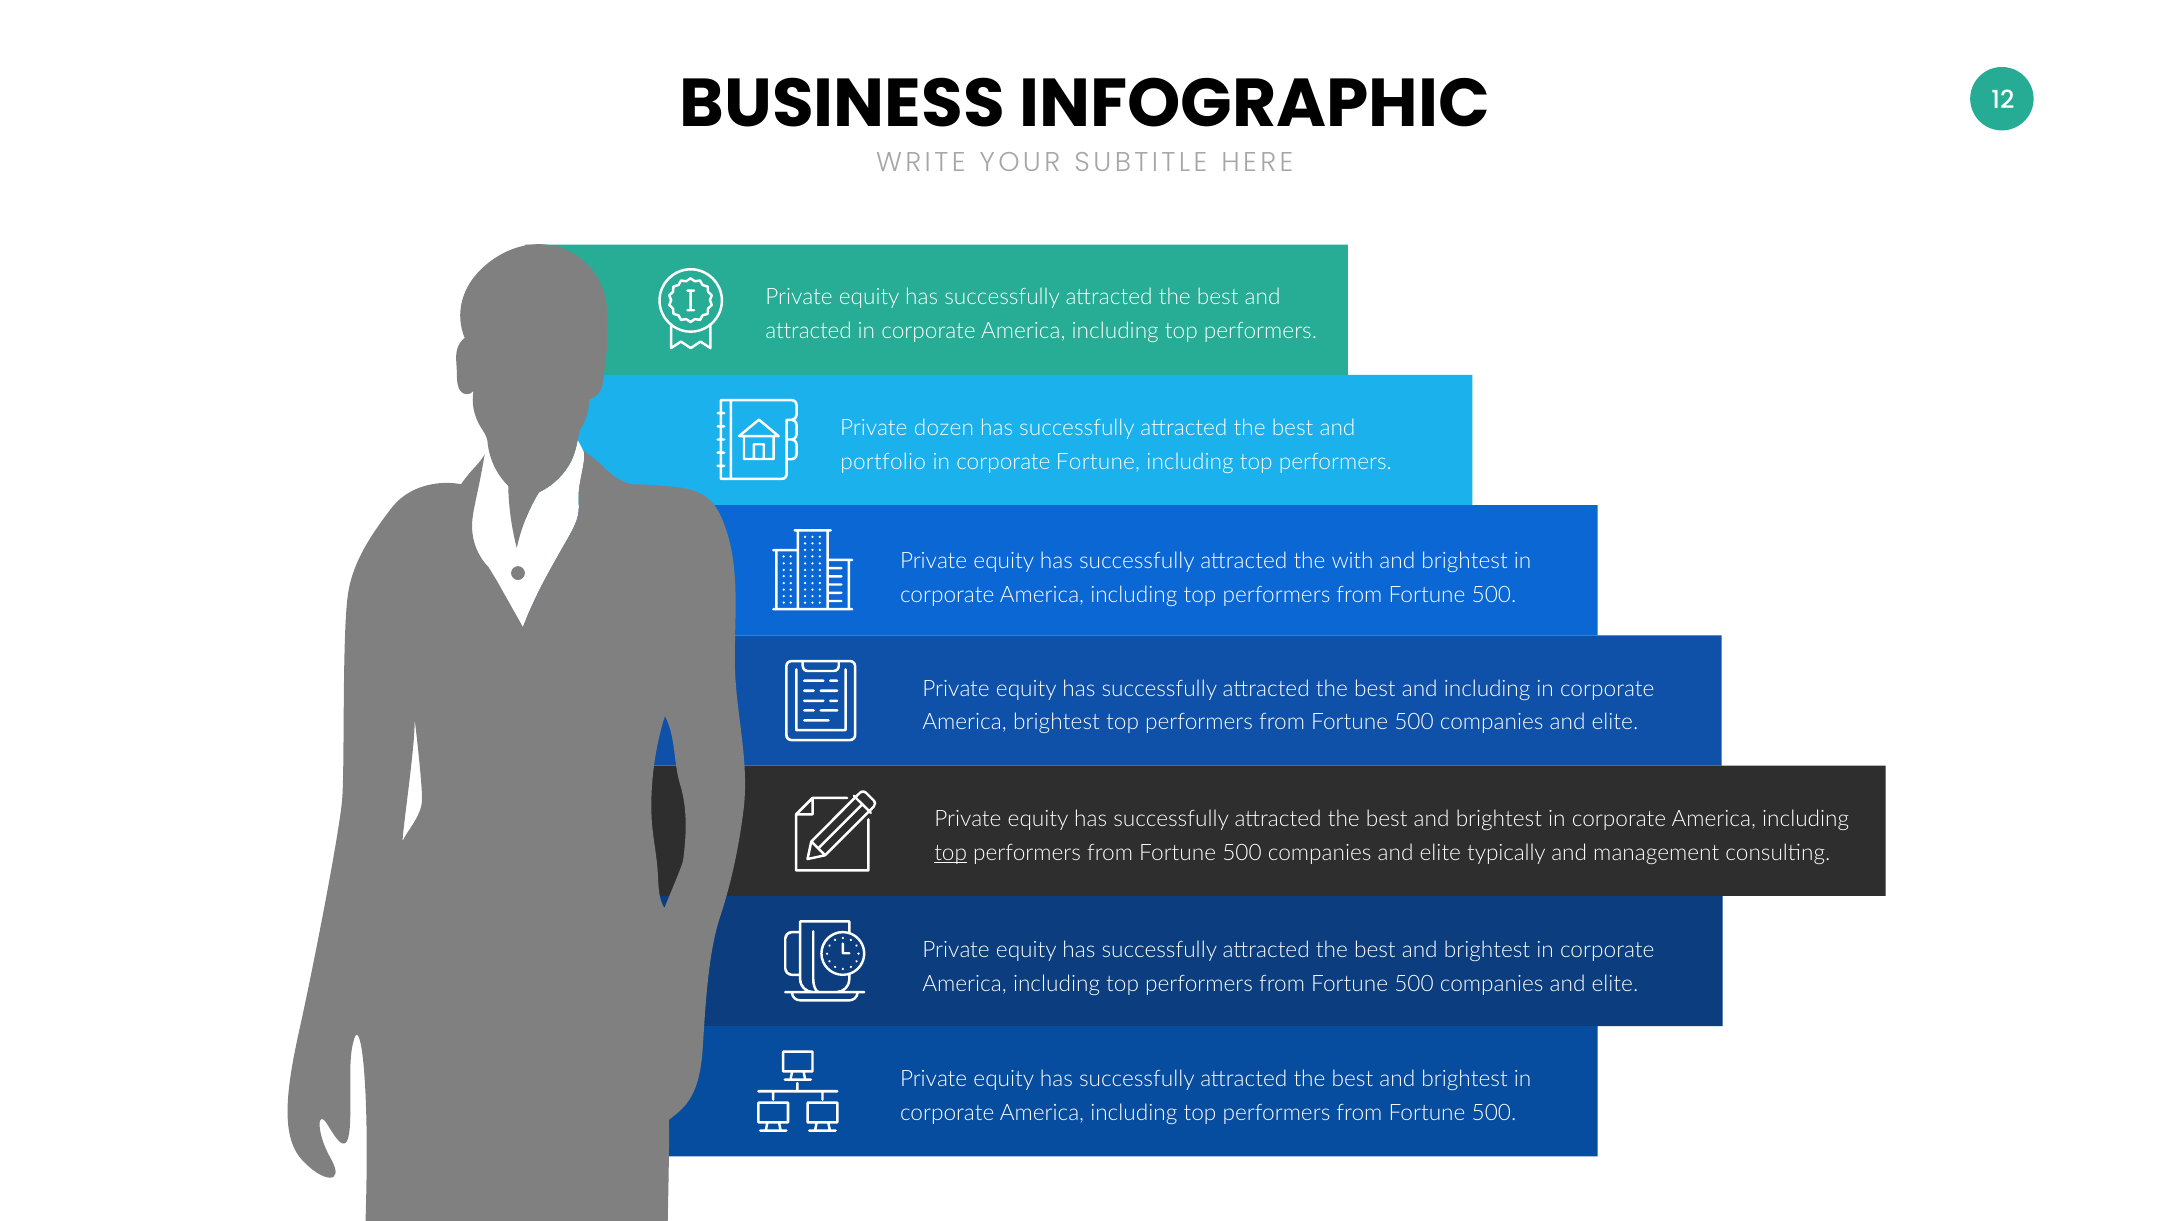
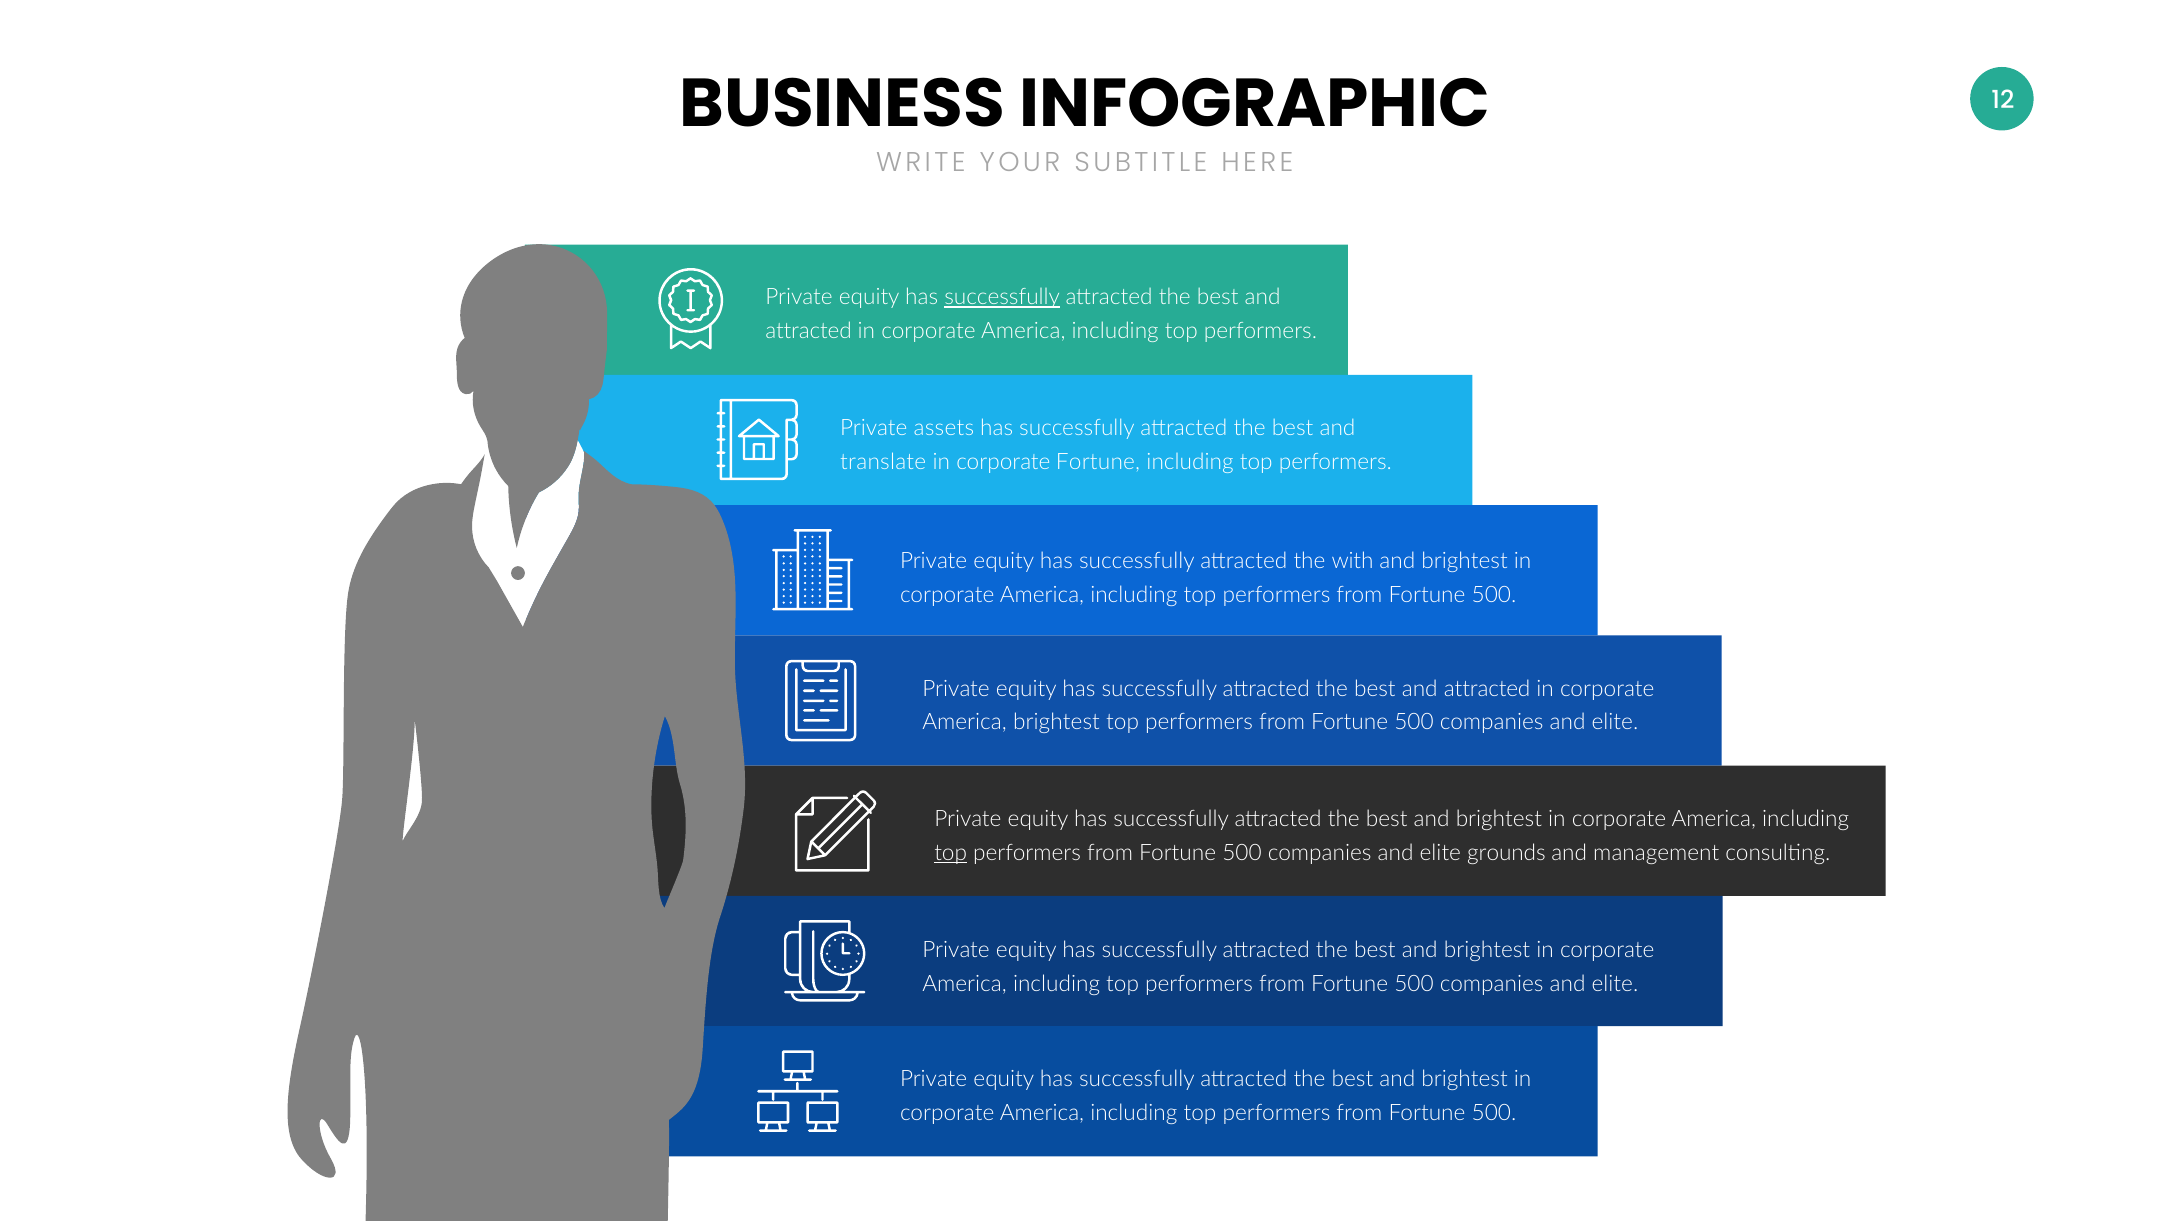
successfully underline: none -> present (1002, 297)
dozen: dozen -> assets (944, 428)
portfolio: portfolio -> translate (883, 462)
including: including -> attracted (1487, 689)
typically: typically -> grounds (1506, 853)
